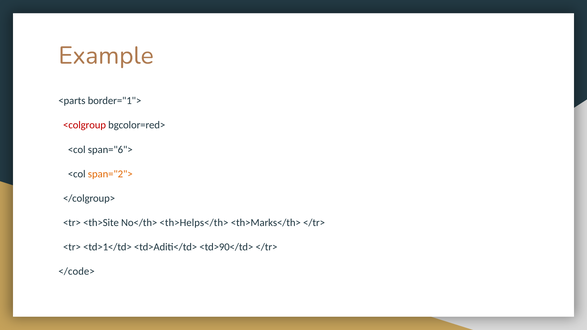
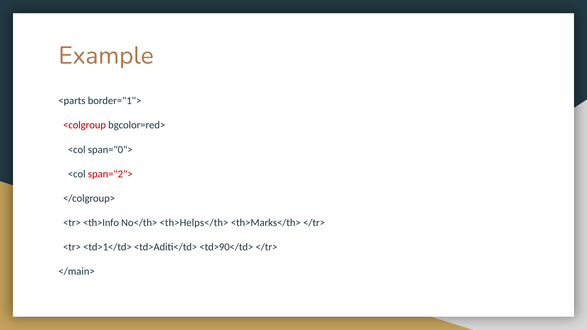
span="6">: span="6"> -> span="0"> (110, 150)
span="2"> colour: orange -> red (110, 174)
<th>Site: <th>Site -> <th>Info (101, 223)
</code>: </code> -> </main> (77, 272)
